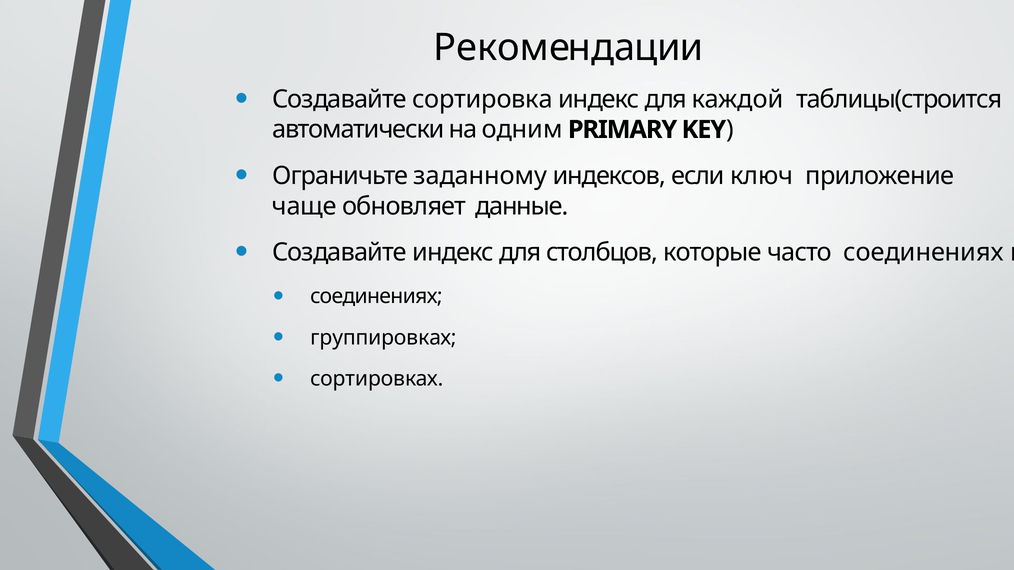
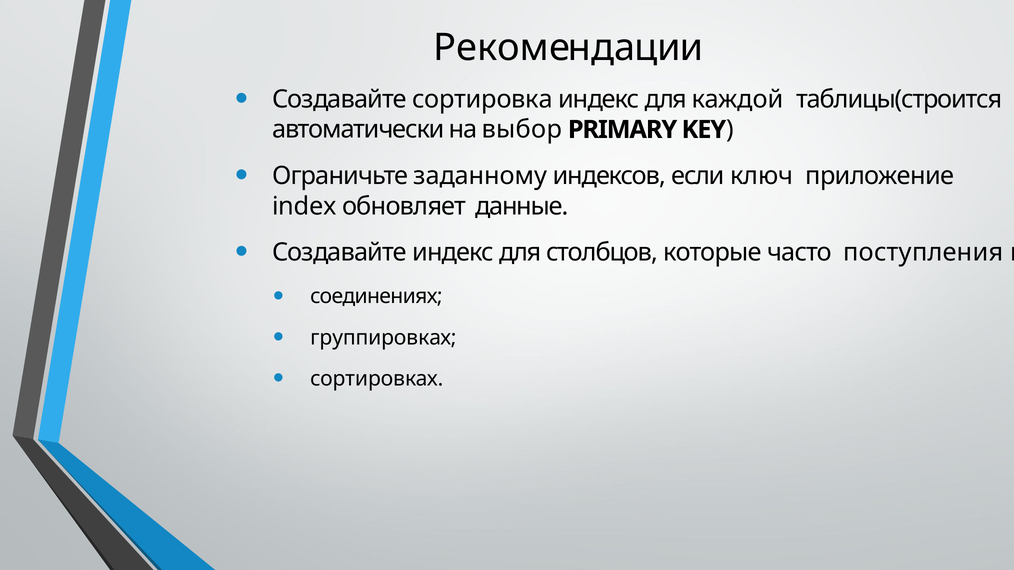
одним: одним -> выбор (522, 130)
чаще: чаще -> index (304, 206)
часто соединениях: соединениях -> поступления (923, 253)
